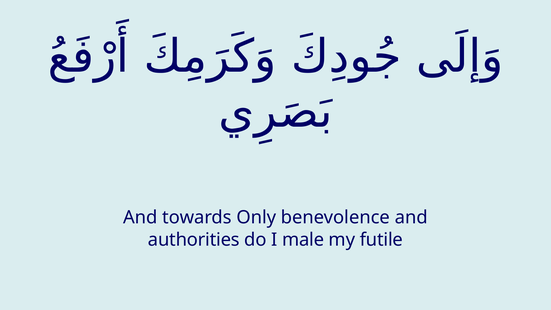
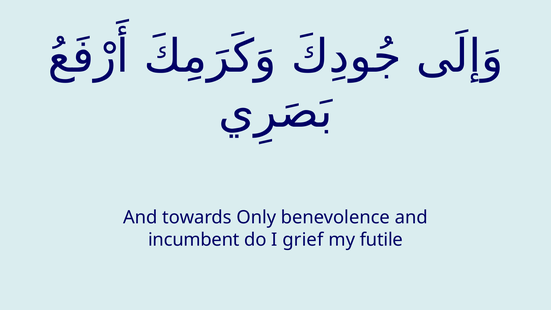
authorities: authorities -> incumbent (194, 240)
male: male -> grief (303, 240)
